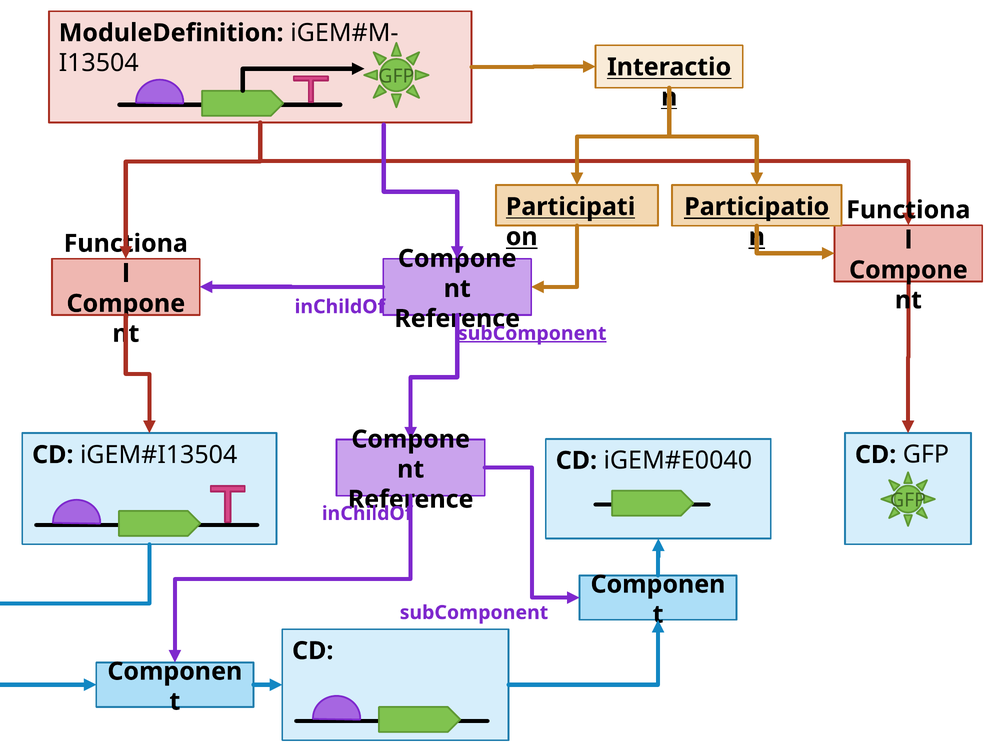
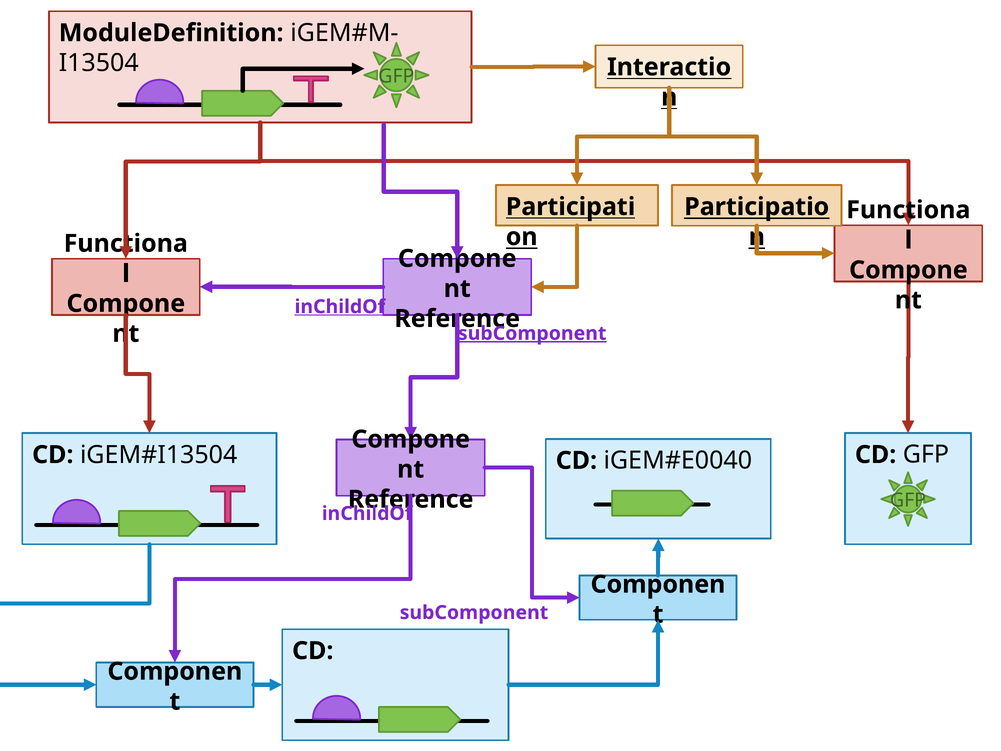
inChildOf underline: none -> present (340, 307)
